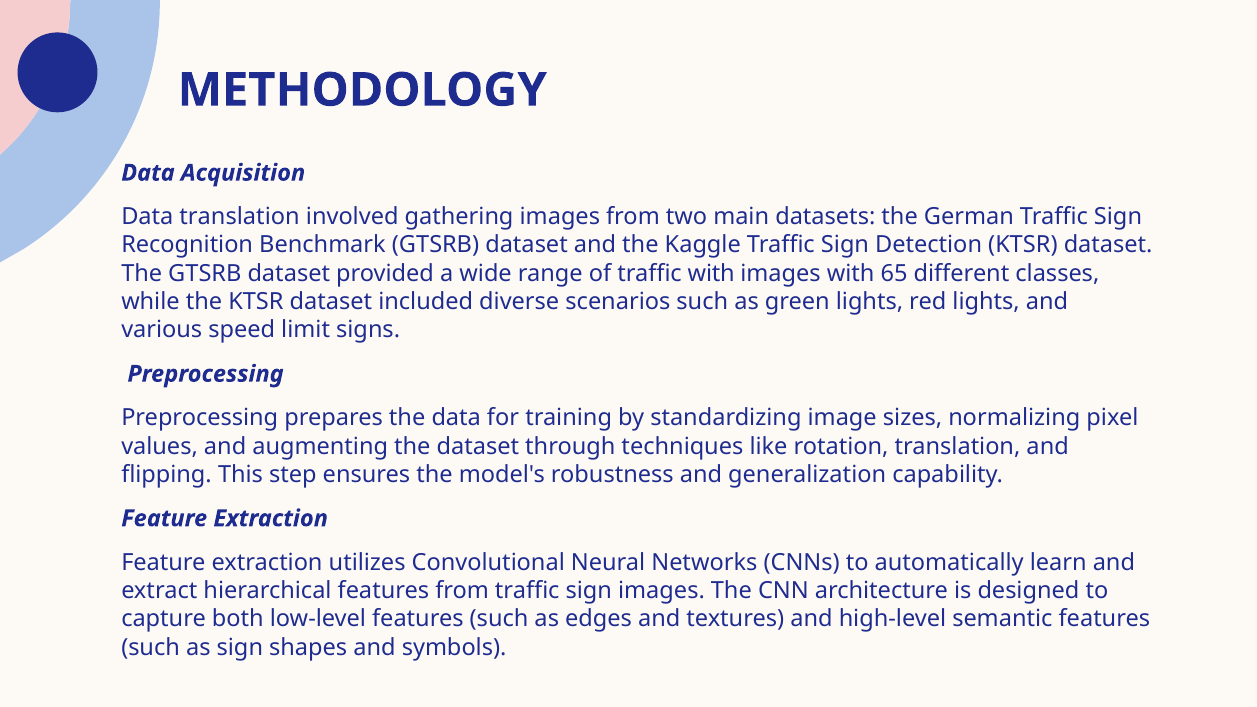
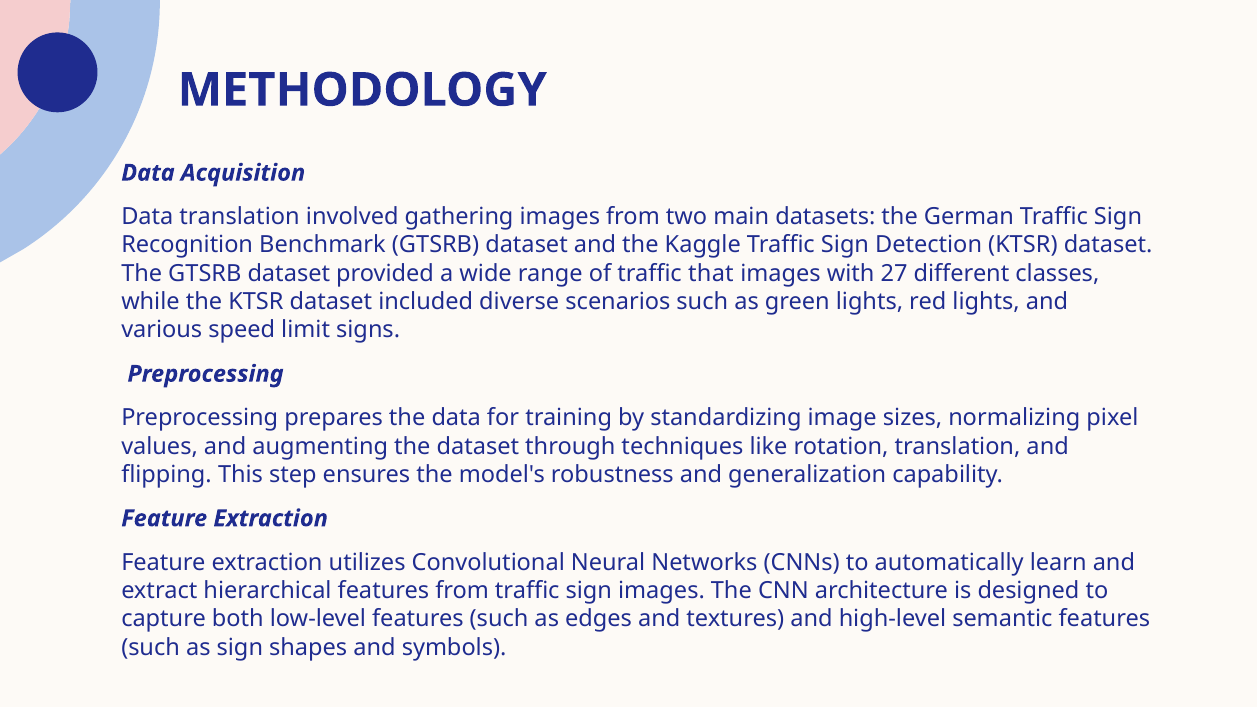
traffic with: with -> that (711, 273)
65: 65 -> 27 (894, 273)
